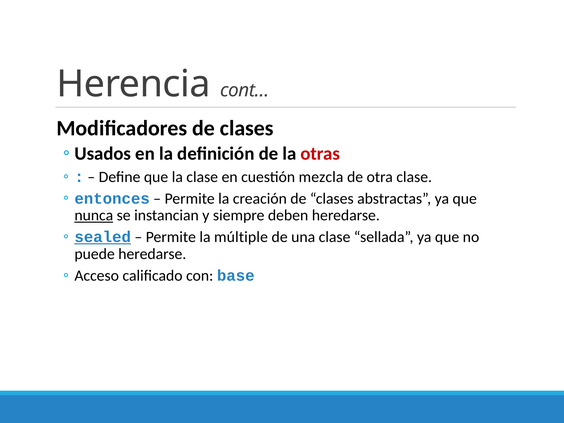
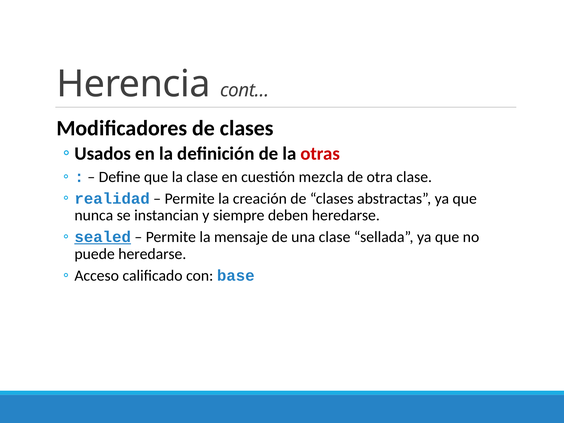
entonces: entonces -> realidad (112, 199)
nunca underline: present -> none (94, 215)
múltiple: múltiple -> mensaje (241, 237)
